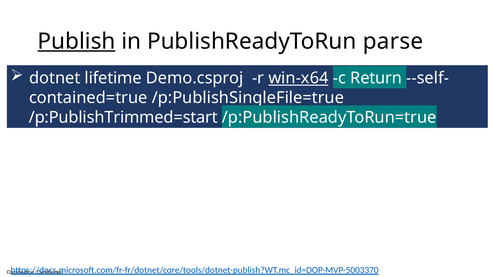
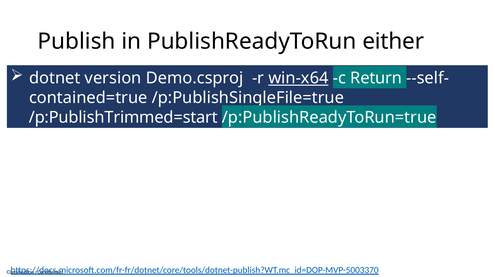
Publish underline: present -> none (77, 41)
parse: parse -> either (393, 41)
lifetime: lifetime -> version (113, 78)
